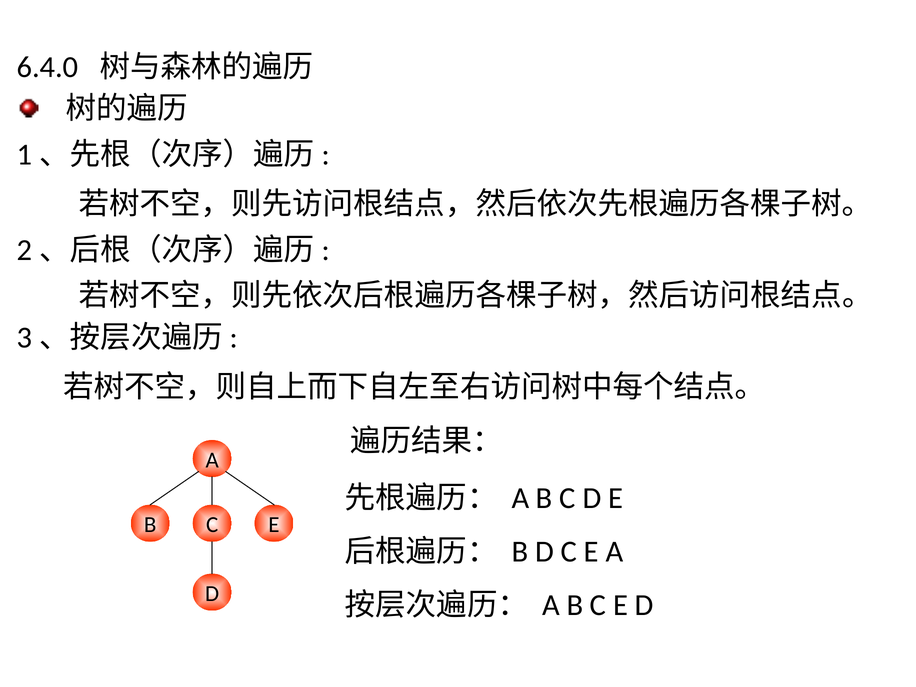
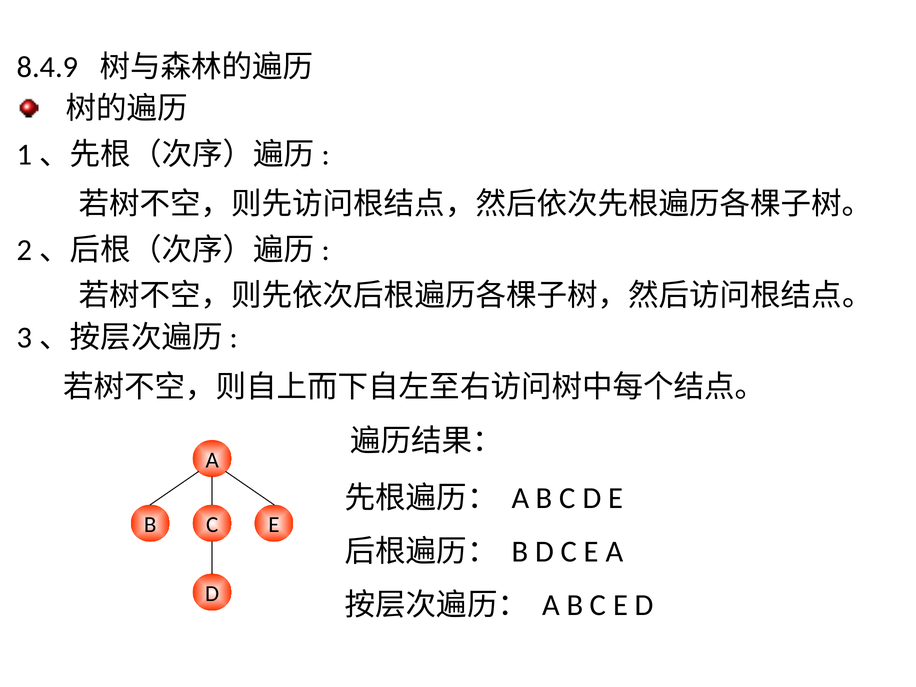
6.4.0: 6.4.0 -> 8.4.9 (47, 67)
